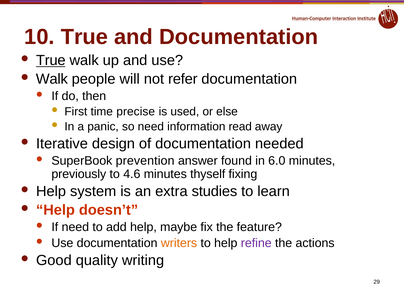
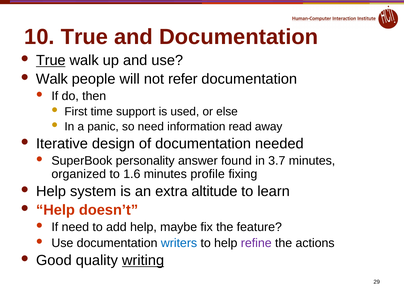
precise: precise -> support (136, 112)
prevention: prevention -> personality (145, 161)
6.0: 6.0 -> 3.7 (277, 161)
previously: previously -> organized (79, 174)
4.6: 4.6 -> 1.6 (132, 174)
thyself: thyself -> profile (208, 174)
studies: studies -> altitude (214, 191)
writers colour: orange -> blue (179, 243)
writing underline: none -> present (143, 260)
